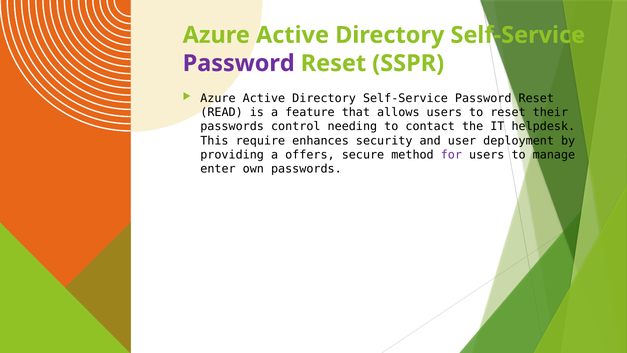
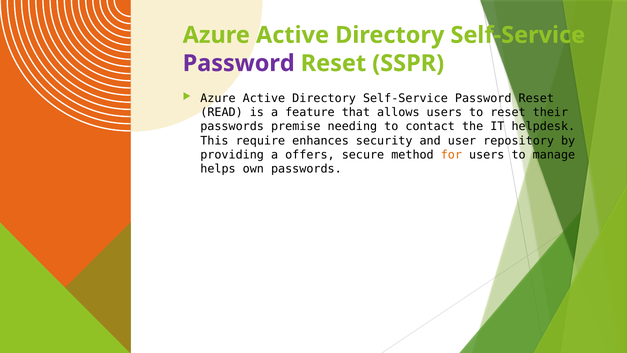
control: control -> premise (296, 126)
deployment: deployment -> repository (519, 141)
for colour: purple -> orange (451, 155)
enter: enter -> helps (218, 169)
